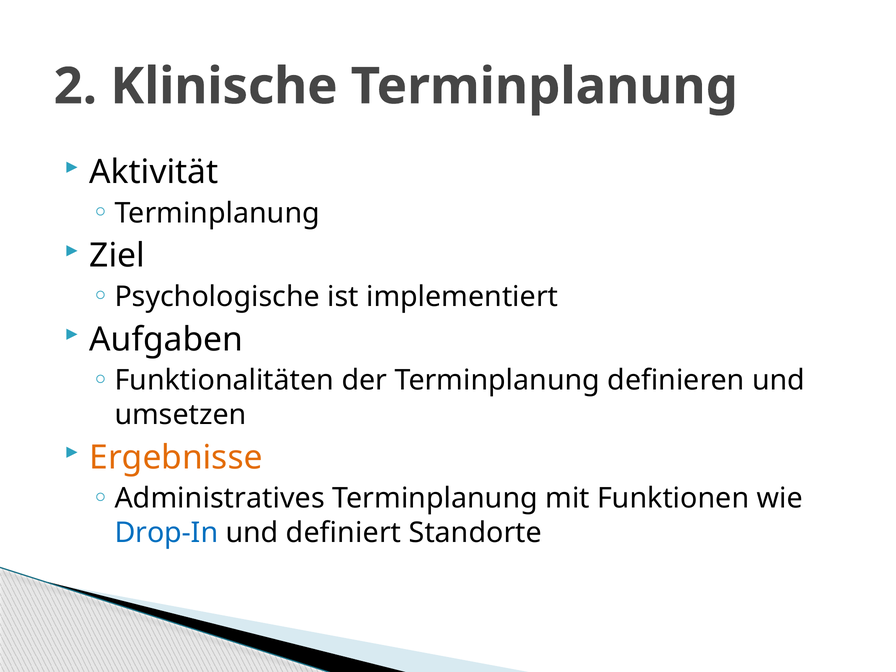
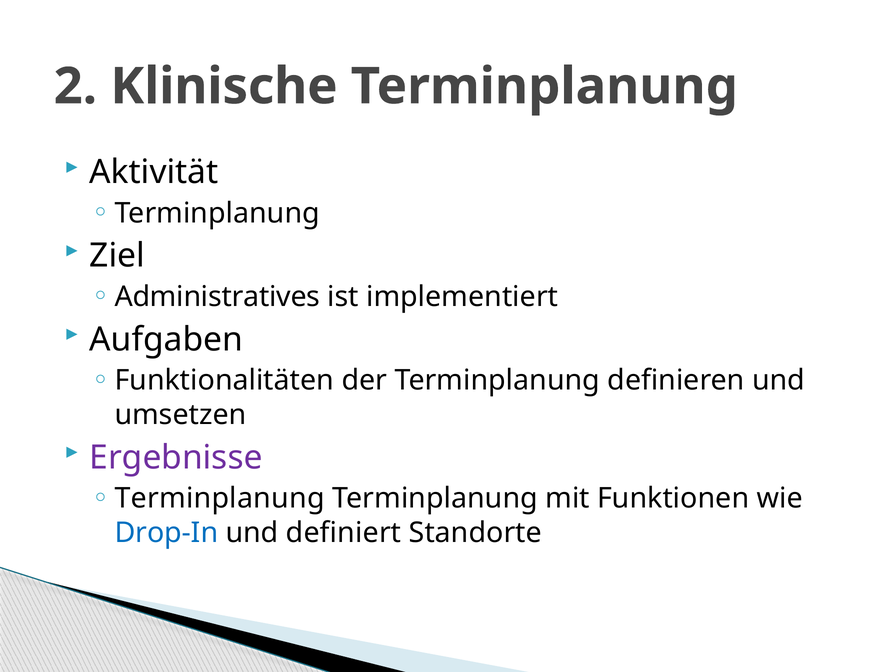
Psychologische: Psychologische -> Administratives (217, 297)
Ergebnisse colour: orange -> purple (176, 457)
Administratives: Administratives -> Terminplanung (220, 498)
